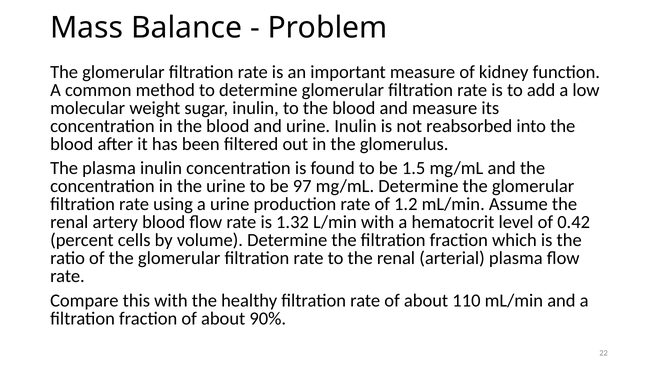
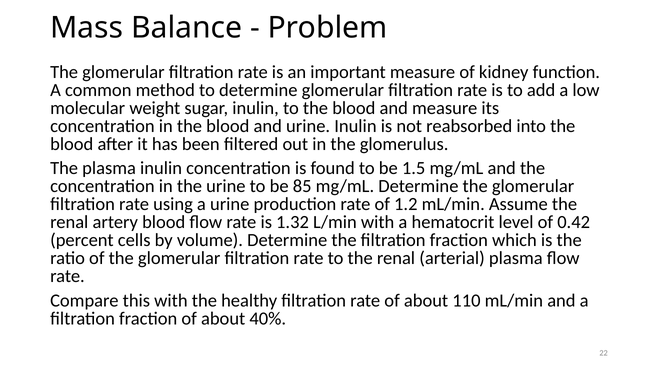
97: 97 -> 85 (302, 186)
90%: 90% -> 40% (268, 319)
